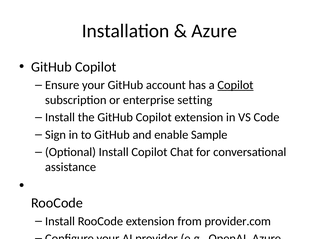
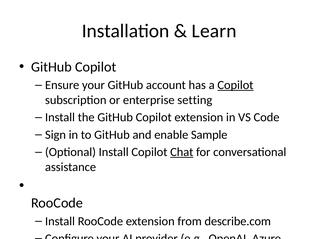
Azure: Azure -> Learn (214, 31)
Chat underline: none -> present (182, 152)
provider.com: provider.com -> describe.com (238, 221)
